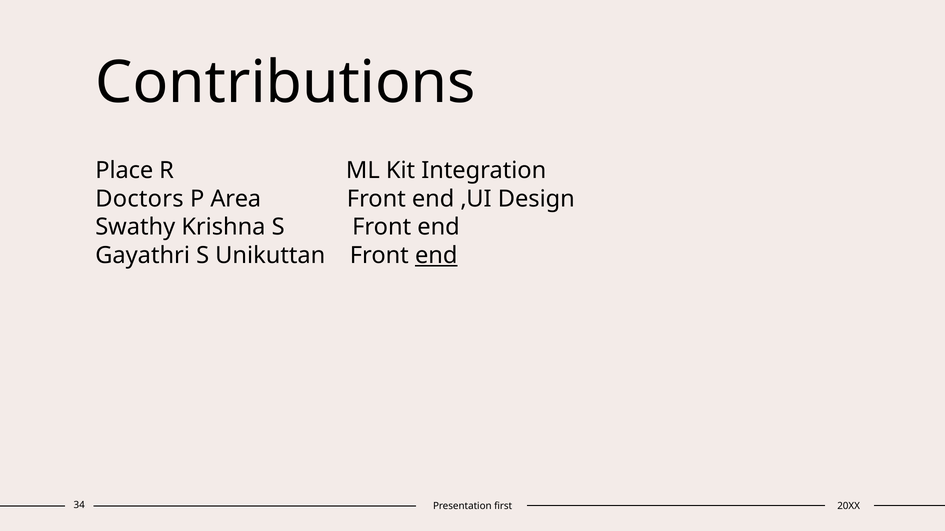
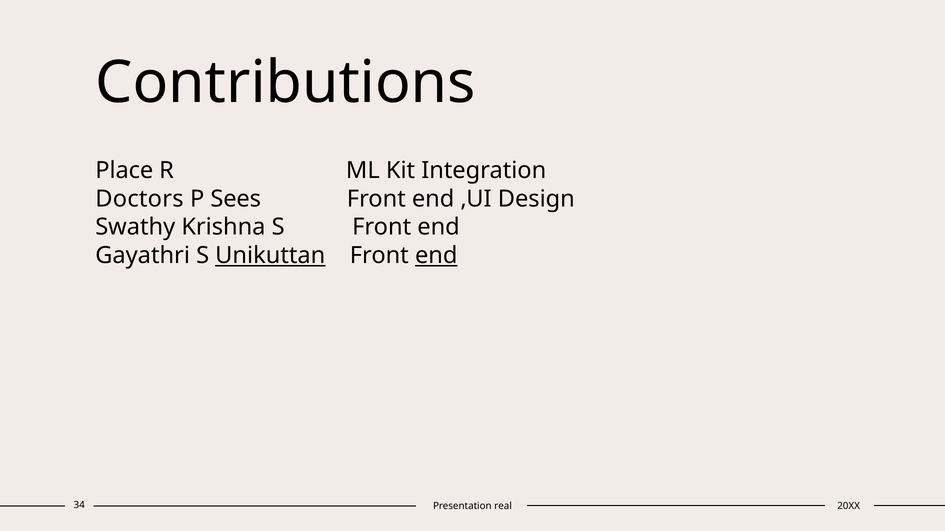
Area: Area -> Sees (236, 199)
Unikuttan underline: none -> present (270, 256)
first: first -> real (503, 506)
